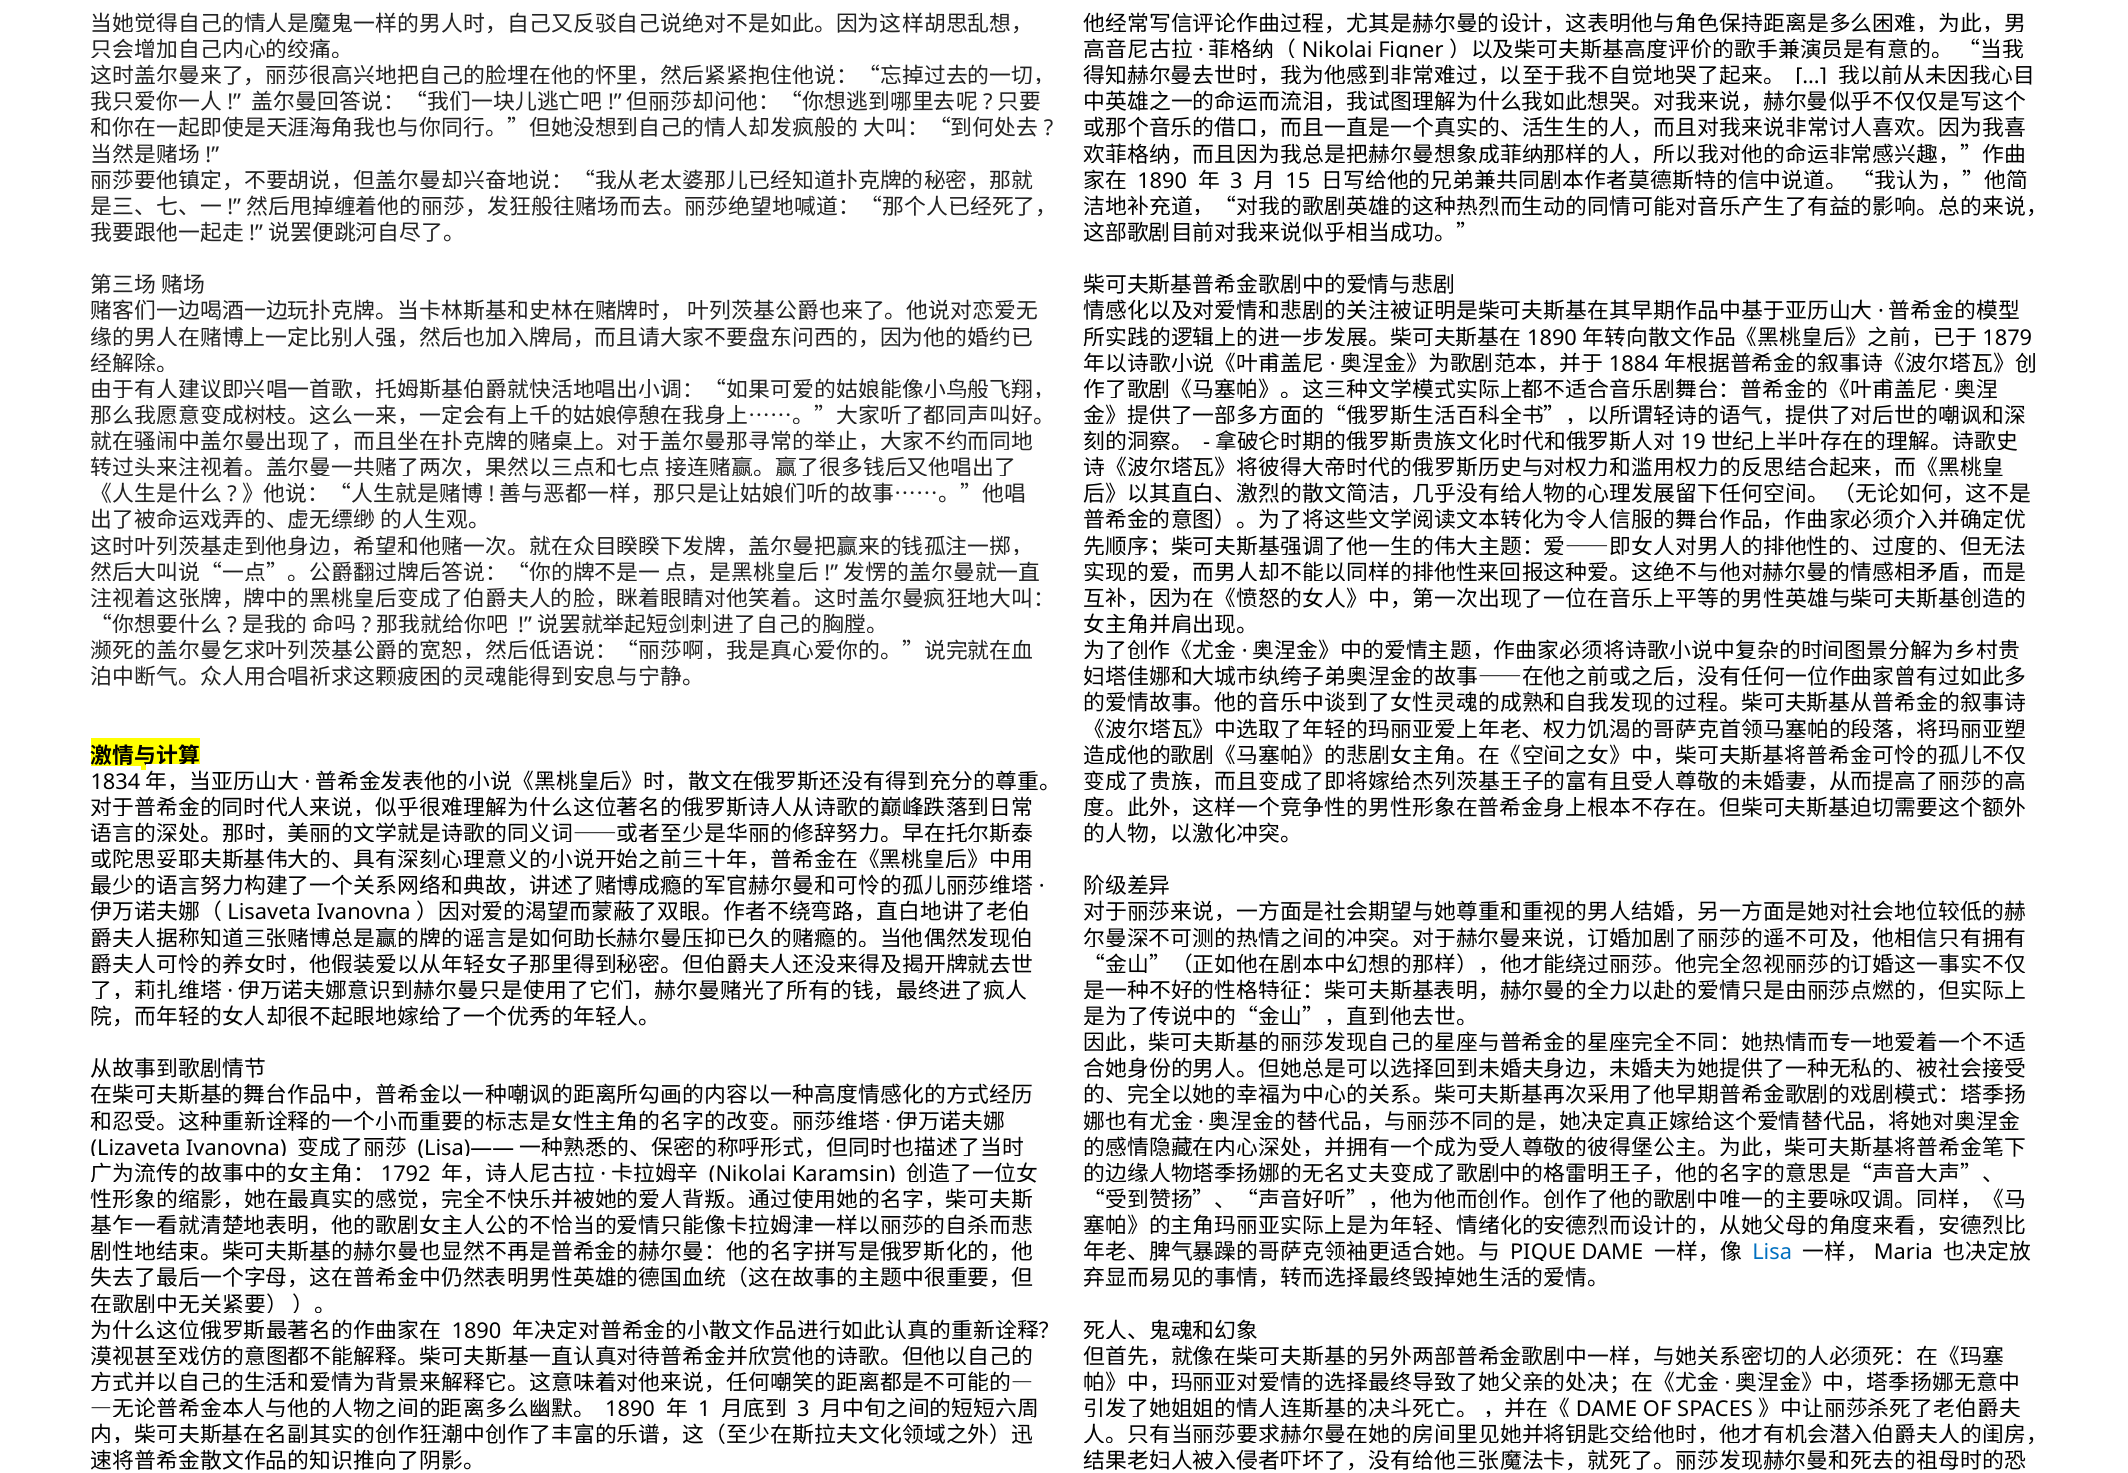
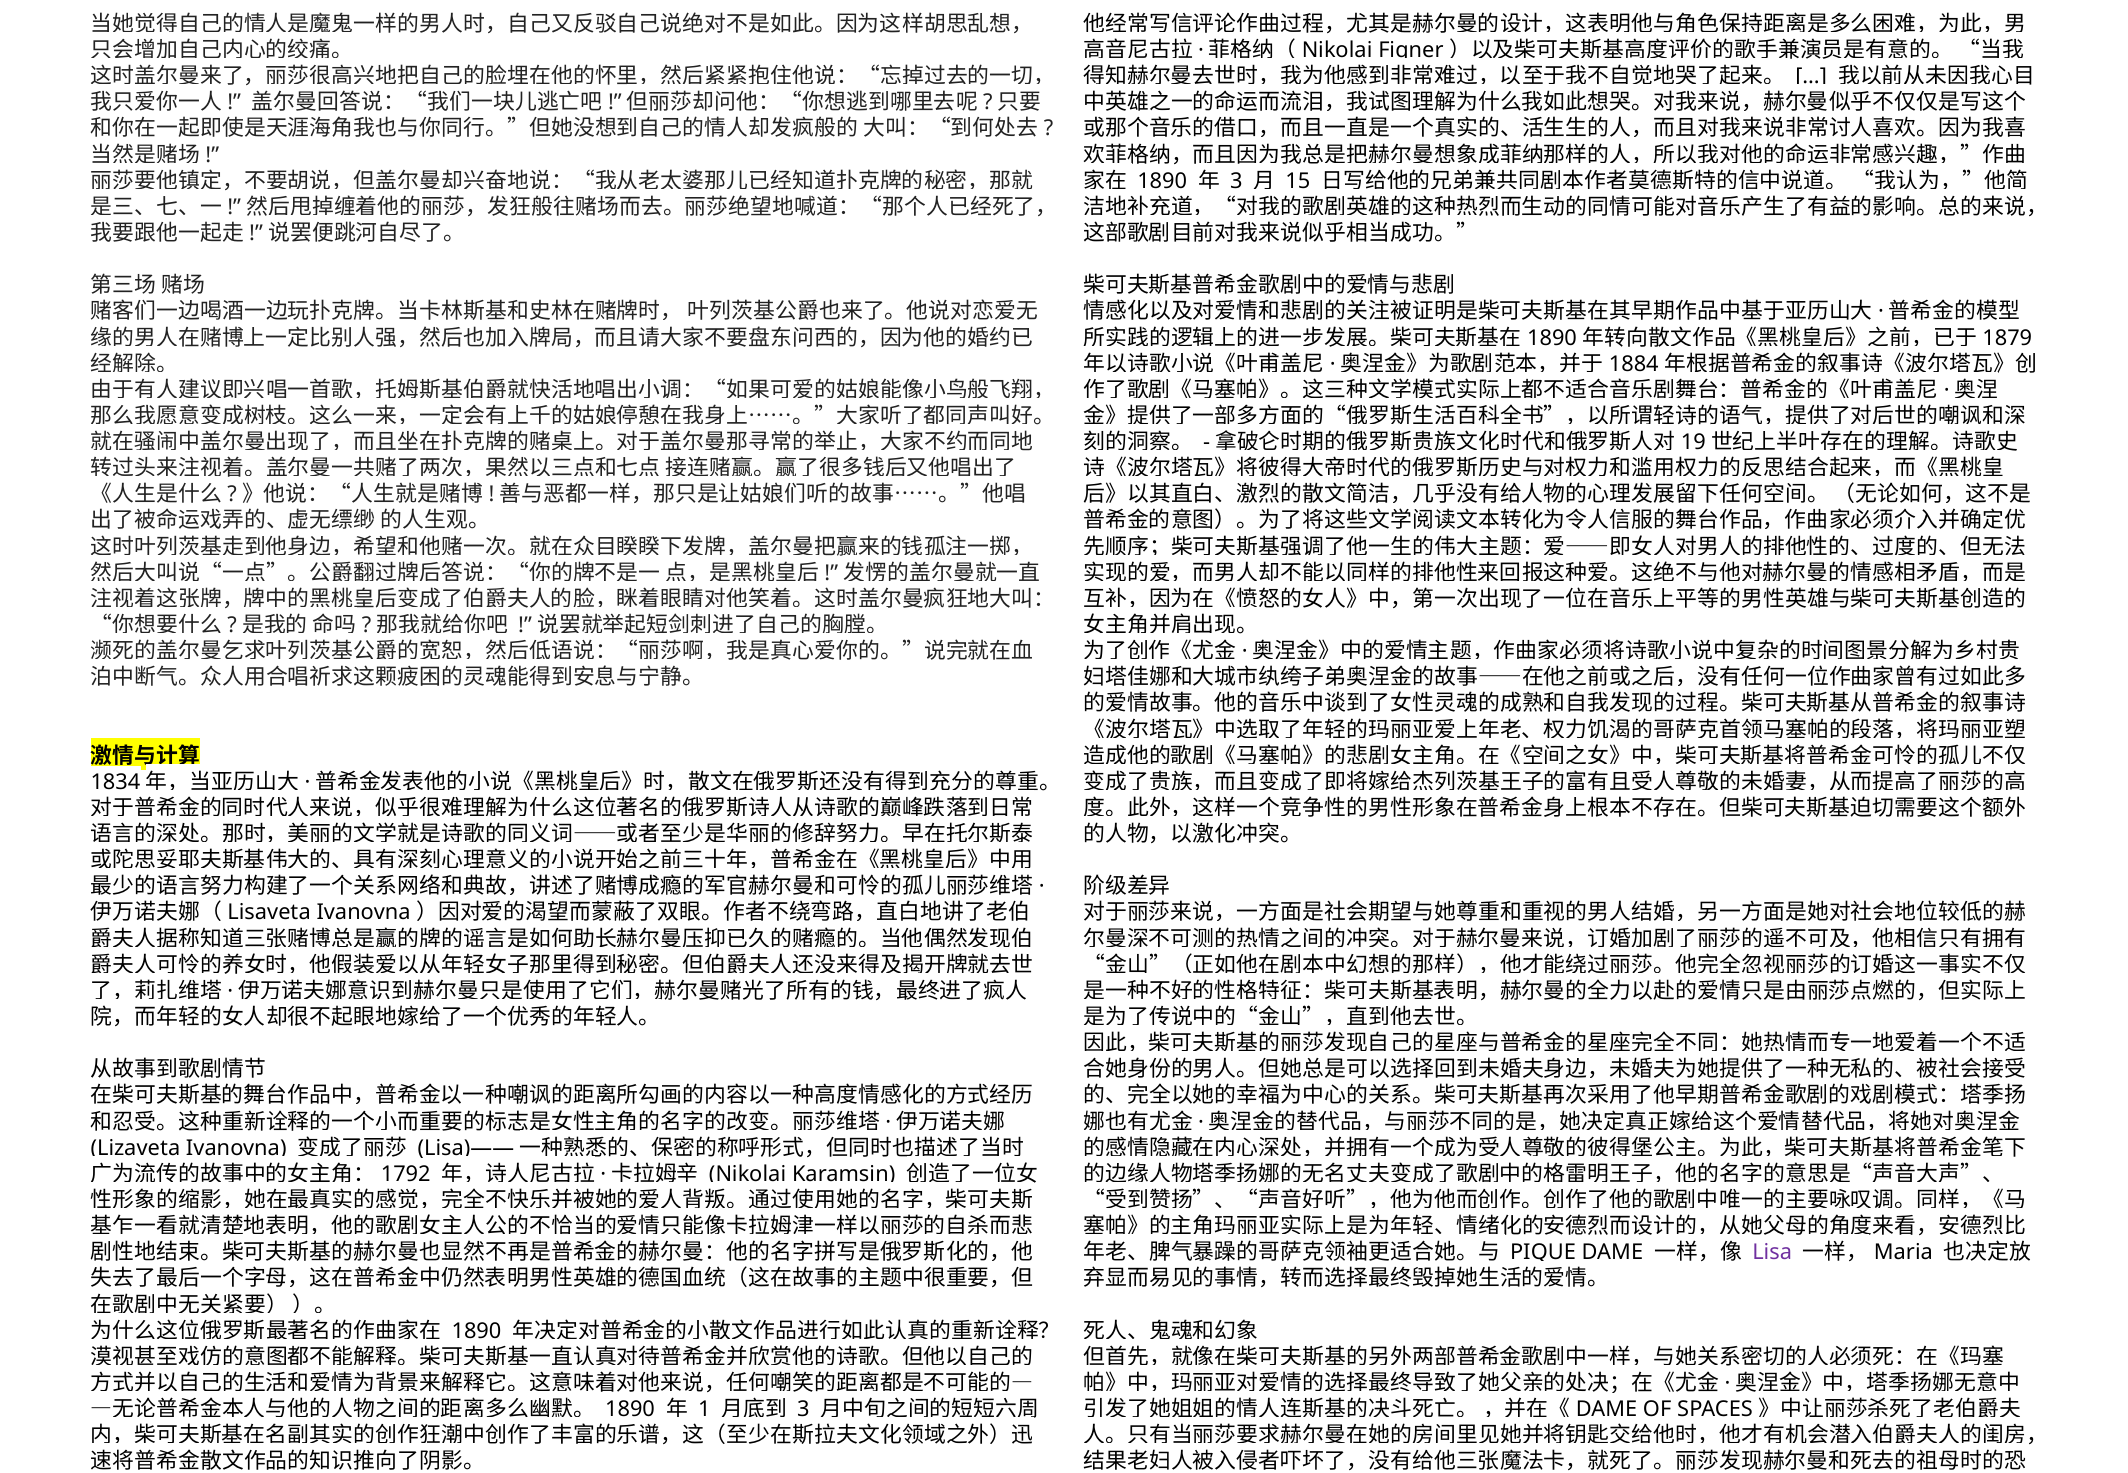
Lisa colour: blue -> purple (1772, 1253)
